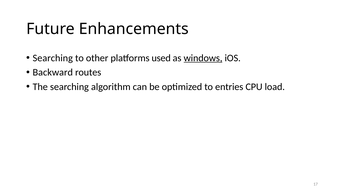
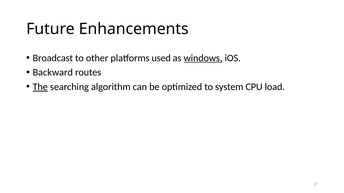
Searching: Searching -> Broadcast (53, 58)
The underline: none -> present (40, 87)
entries: entries -> system (229, 87)
